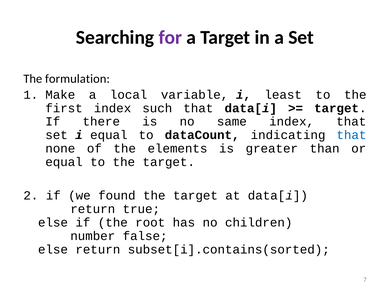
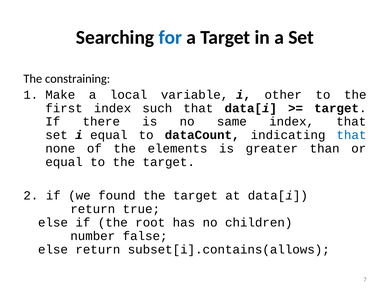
for colour: purple -> blue (170, 37)
formulation: formulation -> constraining (78, 79)
least: least -> other (283, 95)
subset[i].contains(sorted: subset[i].contains(sorted -> subset[i].contains(allows (229, 249)
